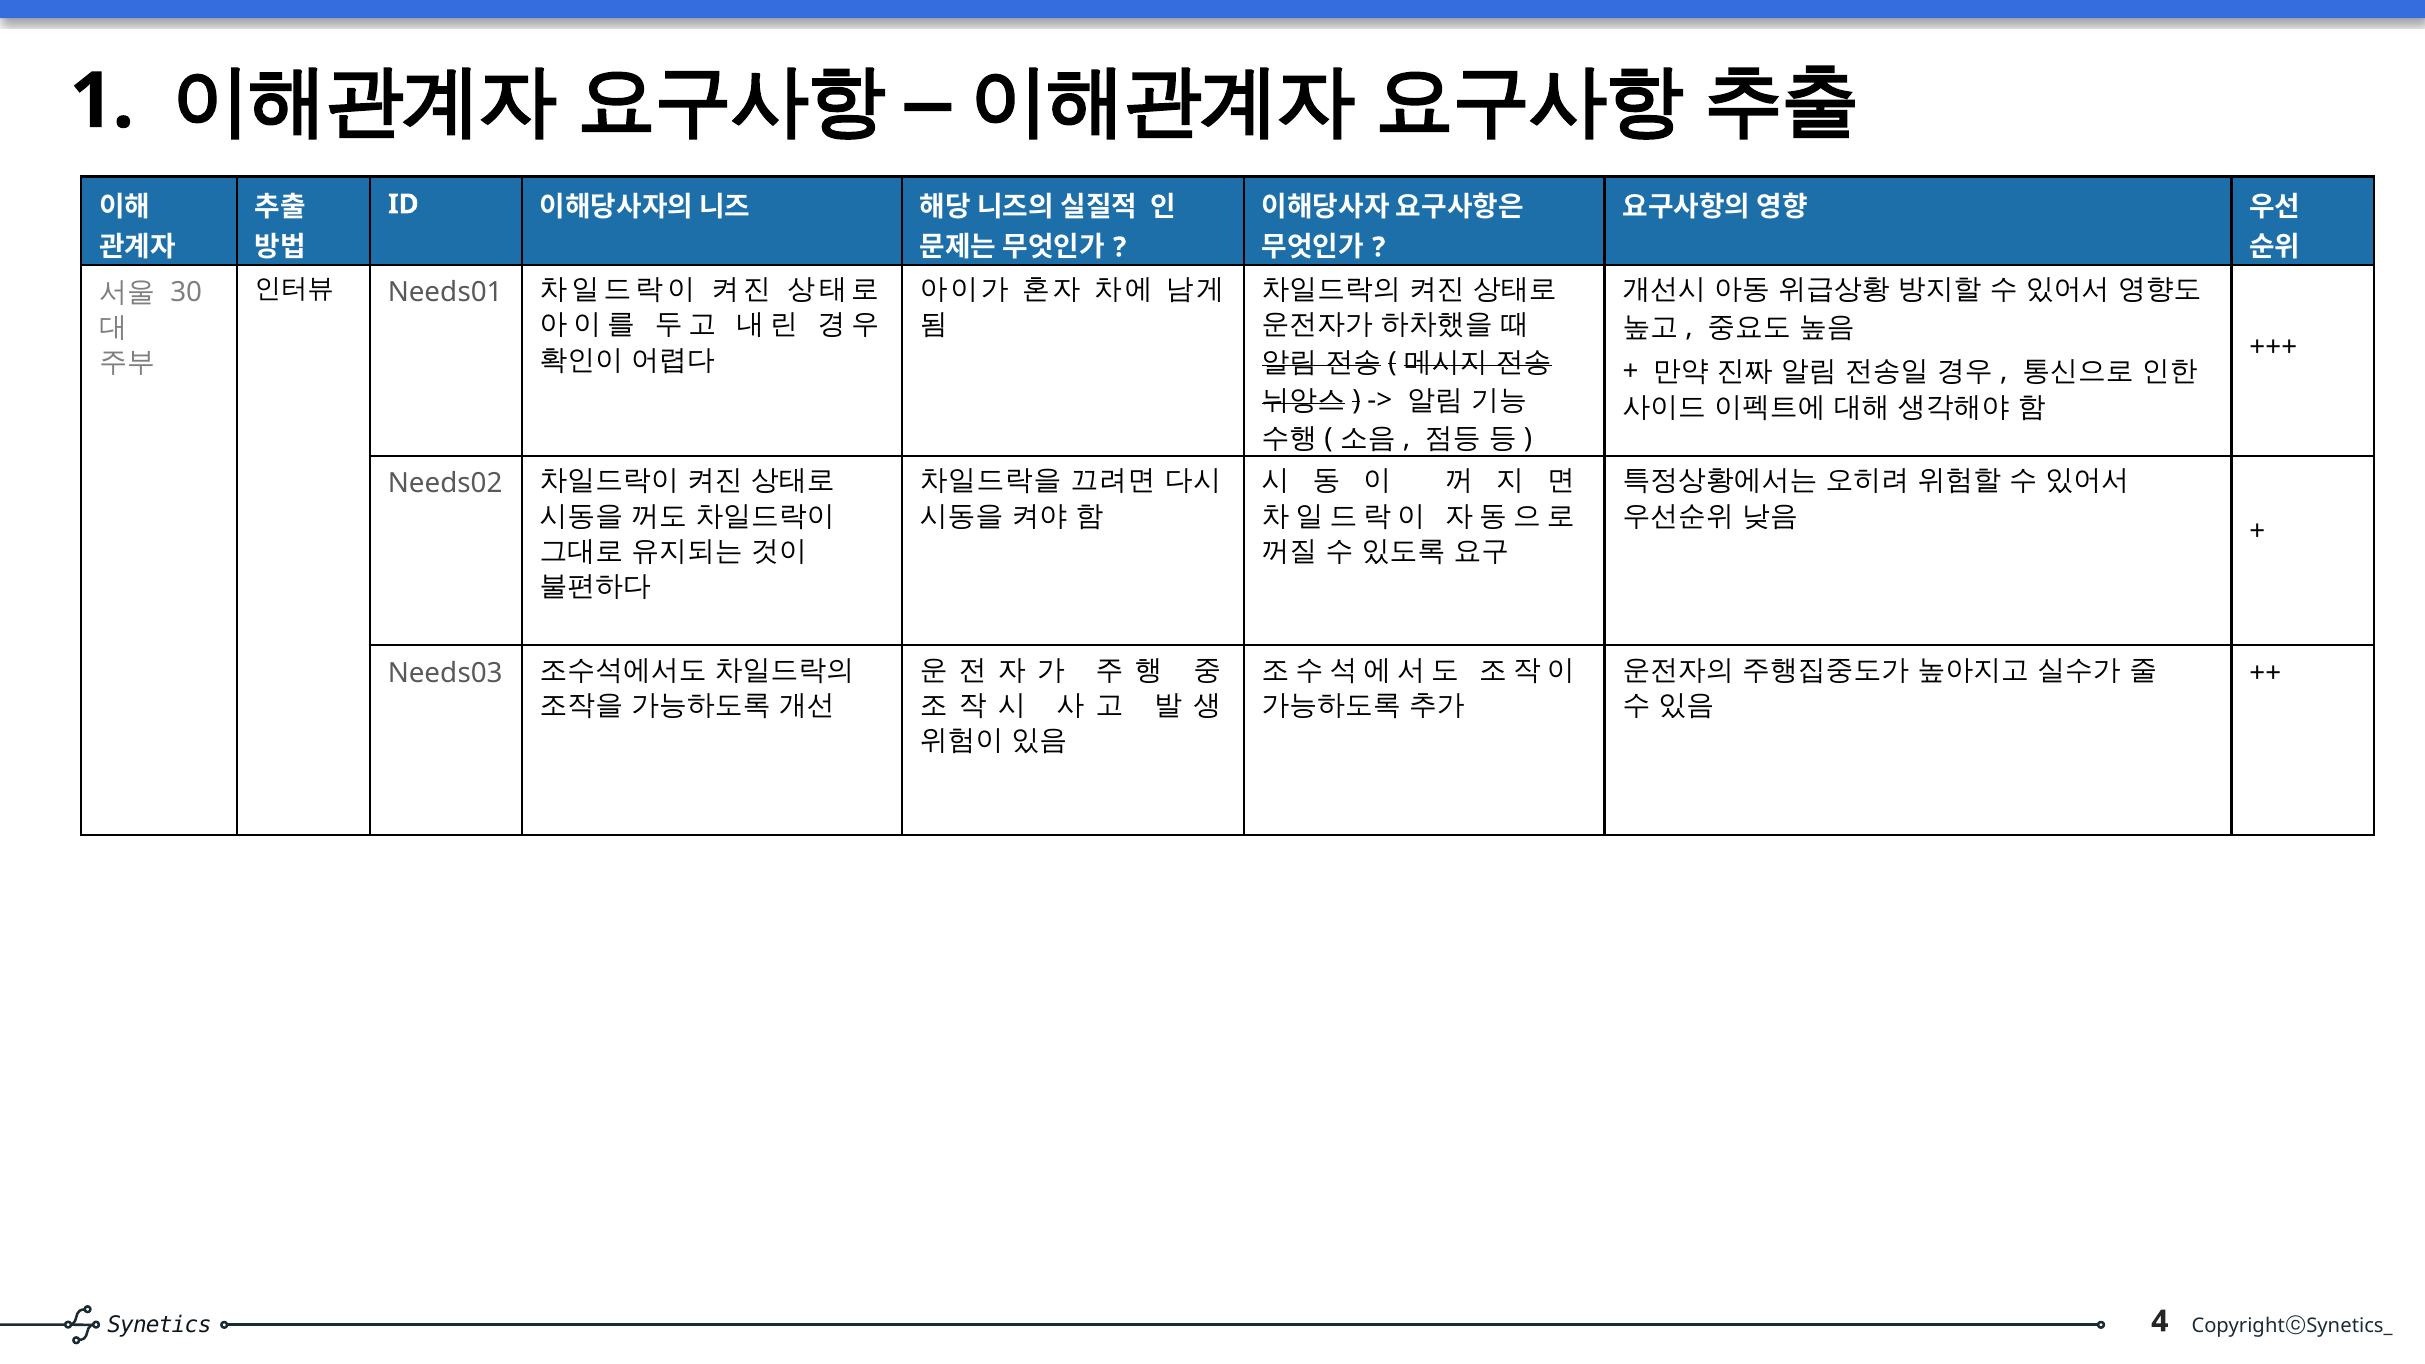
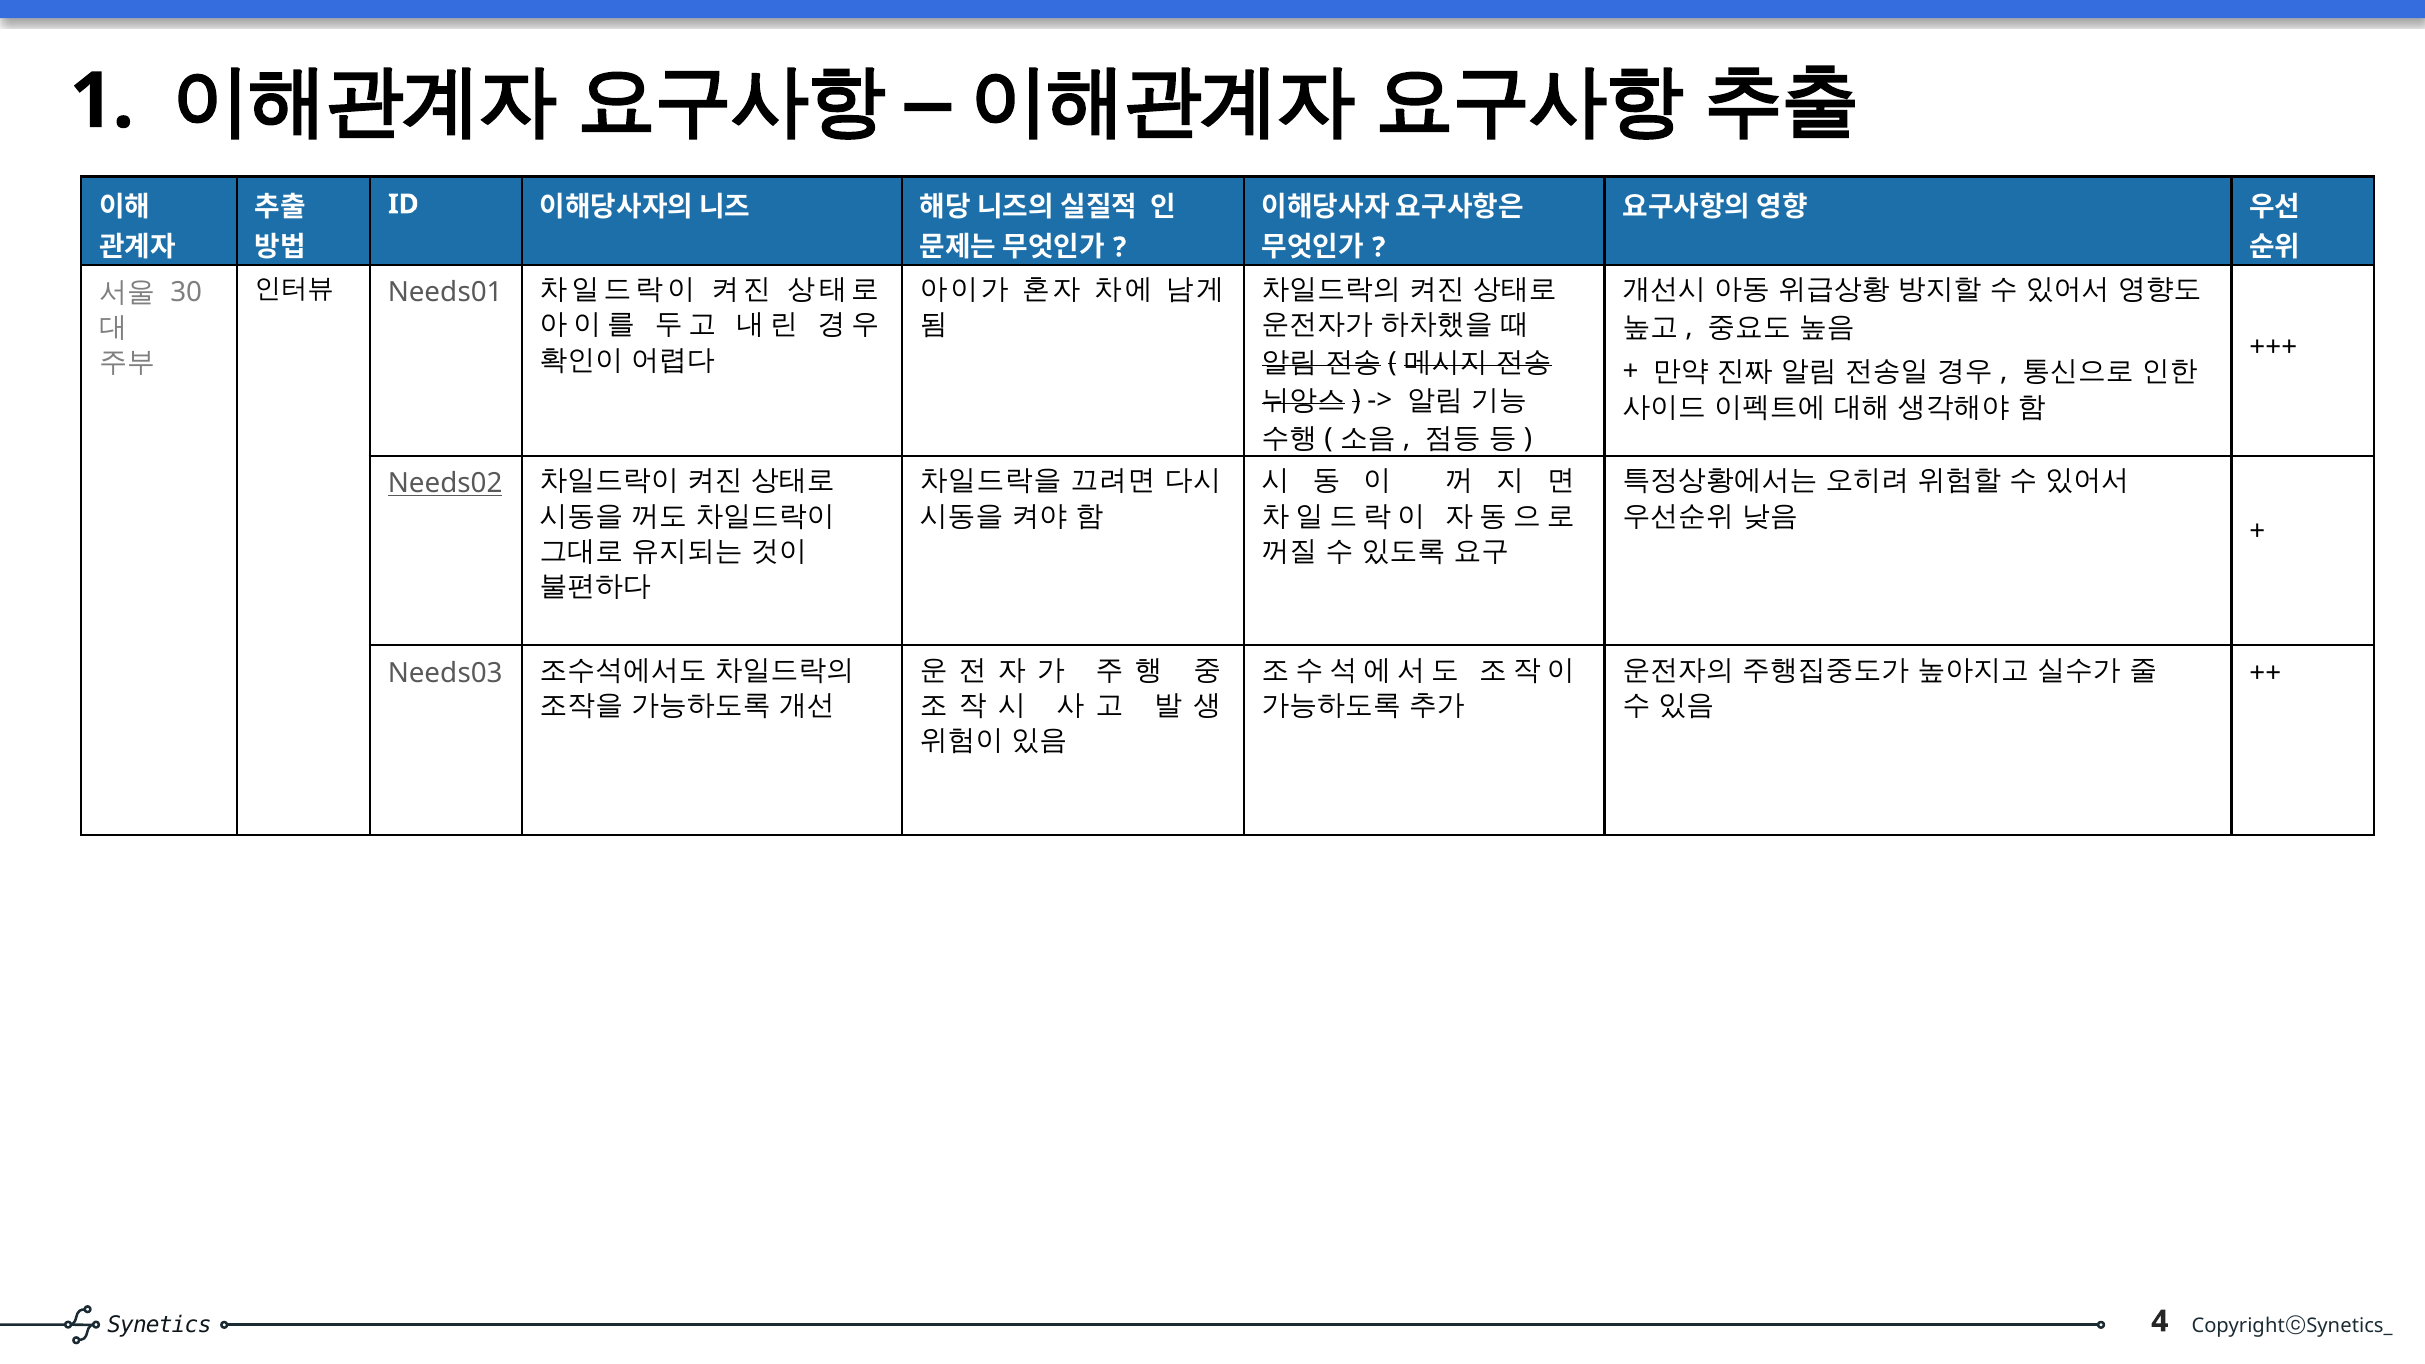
Needs02 underline: none -> present (445, 484)
